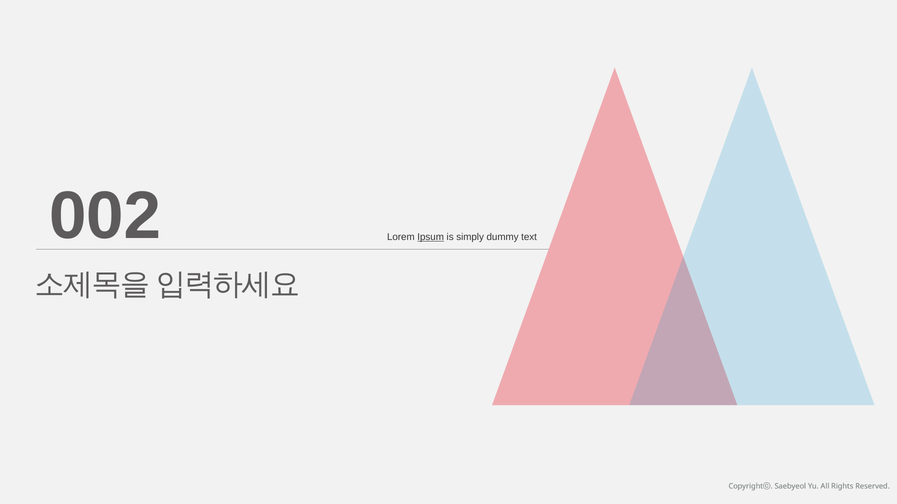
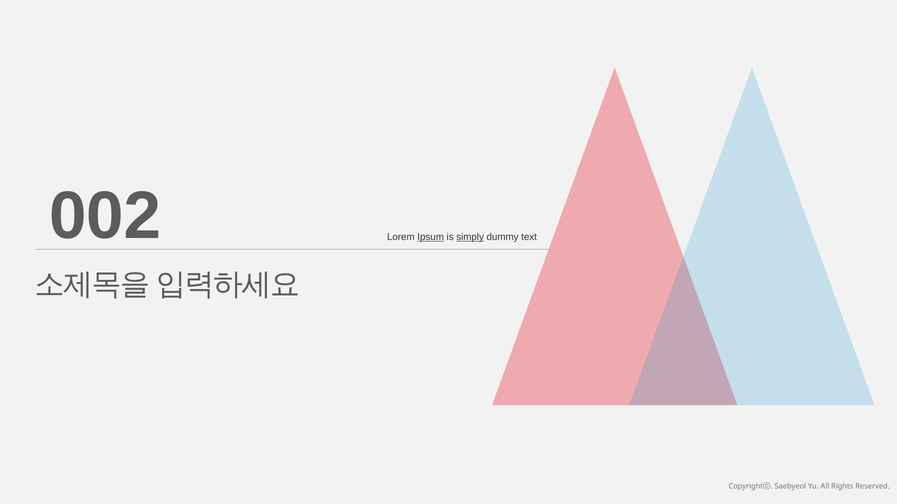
simply underline: none -> present (470, 237)
